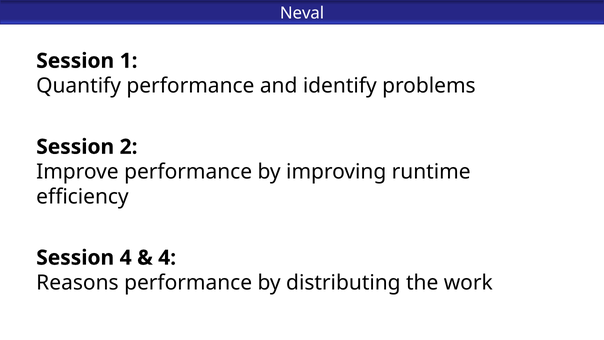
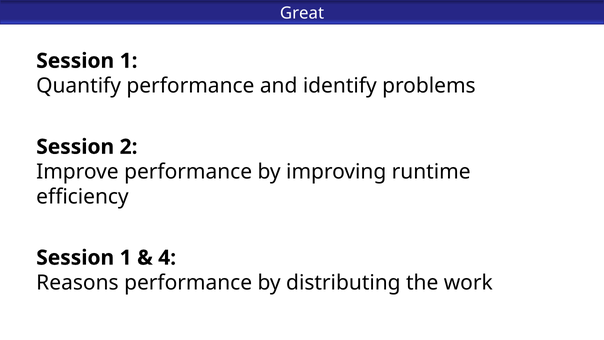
Neval: Neval -> Great (302, 13)
4: 4 -> 1 (126, 258)
